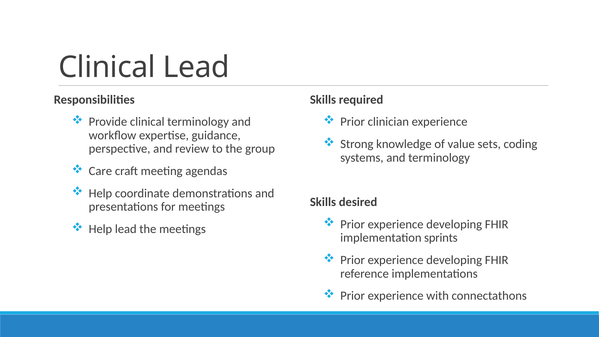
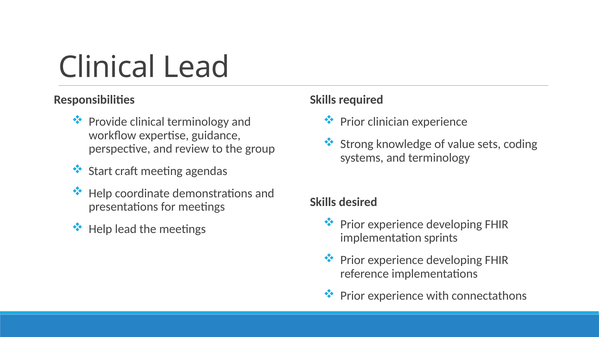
Care: Care -> Start (100, 171)
